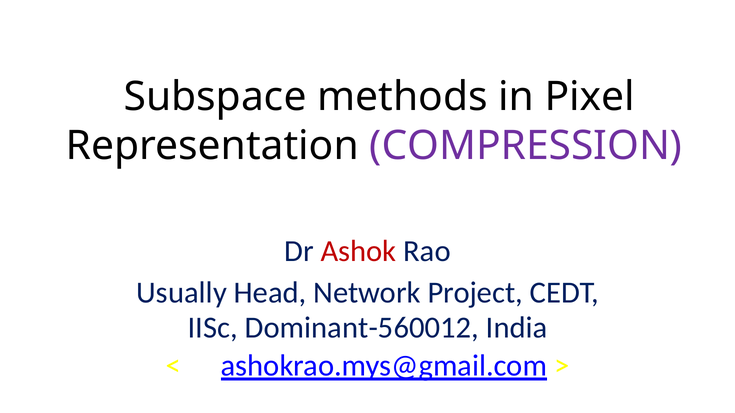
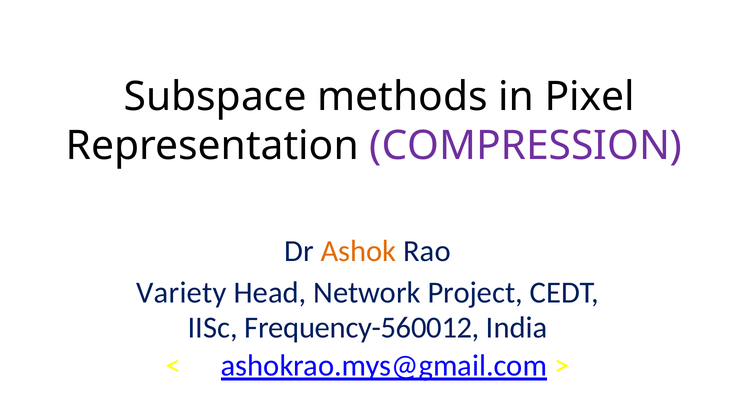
Ashok colour: red -> orange (359, 251)
Usually: Usually -> Variety (181, 293)
Dominant-560012: Dominant-560012 -> Frequency-560012 (362, 328)
